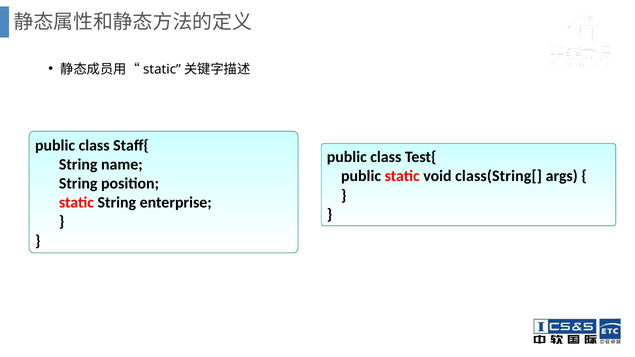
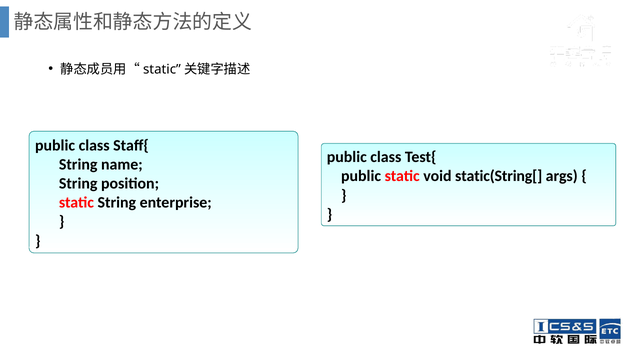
class(String[: class(String[ -> static(String[ (499, 176)
